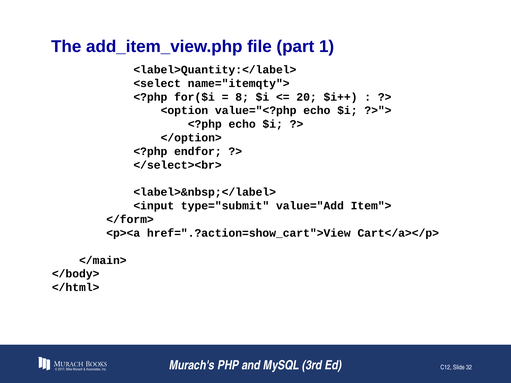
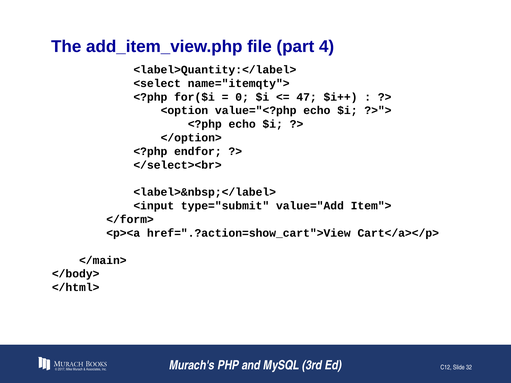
1: 1 -> 4 (327, 46)
8: 8 -> 0 (242, 97)
20: 20 -> 47 (307, 97)
